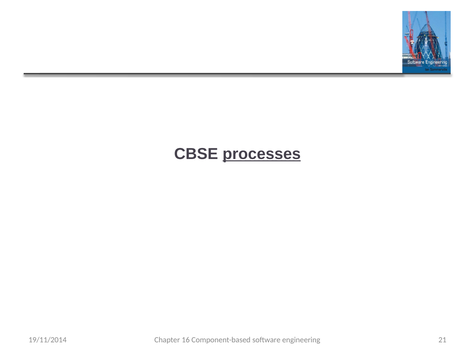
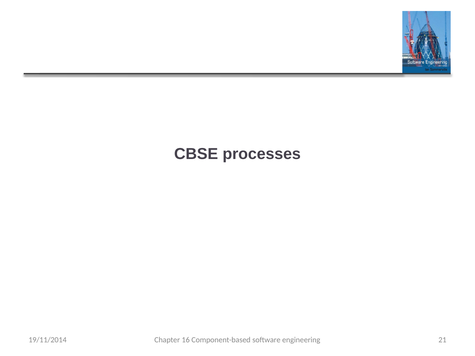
processes underline: present -> none (262, 154)
